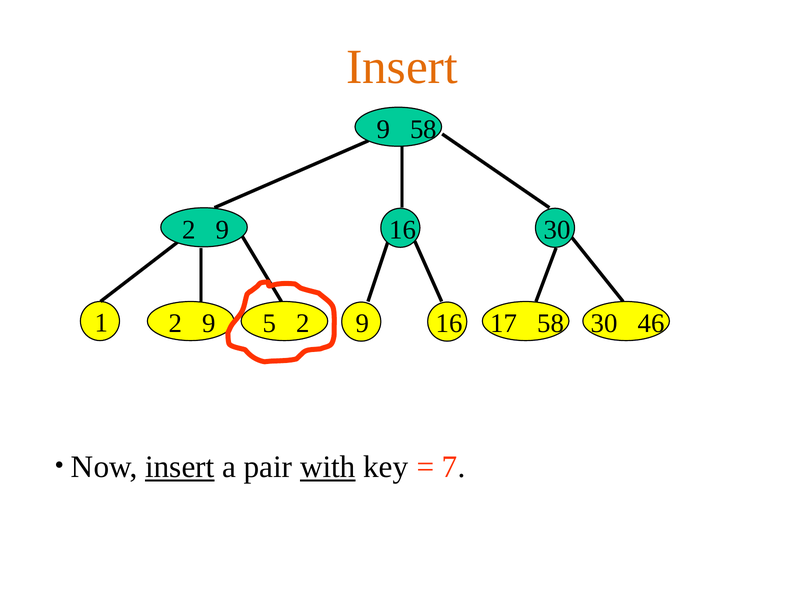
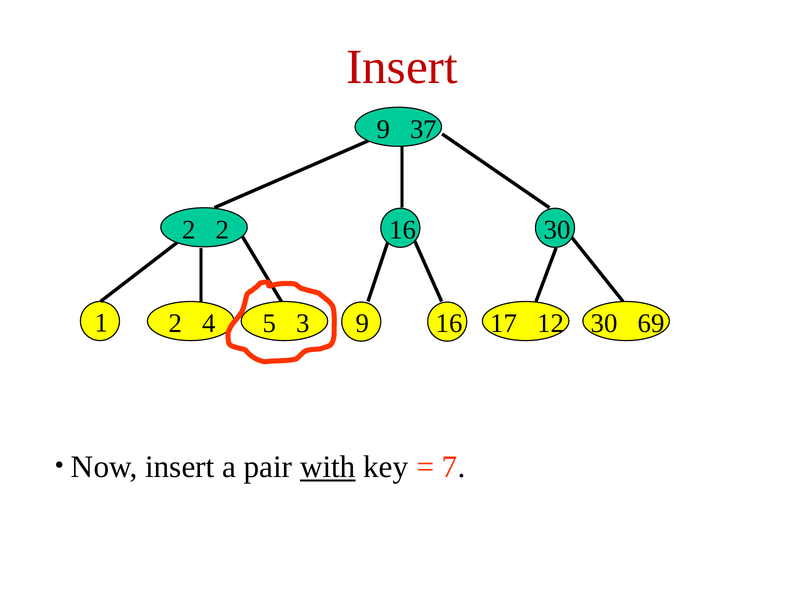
Insert colour: orange -> red (402, 67)
9 58: 58 -> 37 (423, 129)
9: 9 -> 2 (222, 230)
9: 9 -> 4 (209, 323)
5 2: 2 -> 3 (303, 323)
17 58: 58 -> 12 (551, 323)
46: 46 -> 69 (651, 323)
insert underline: present -> none (180, 467)
